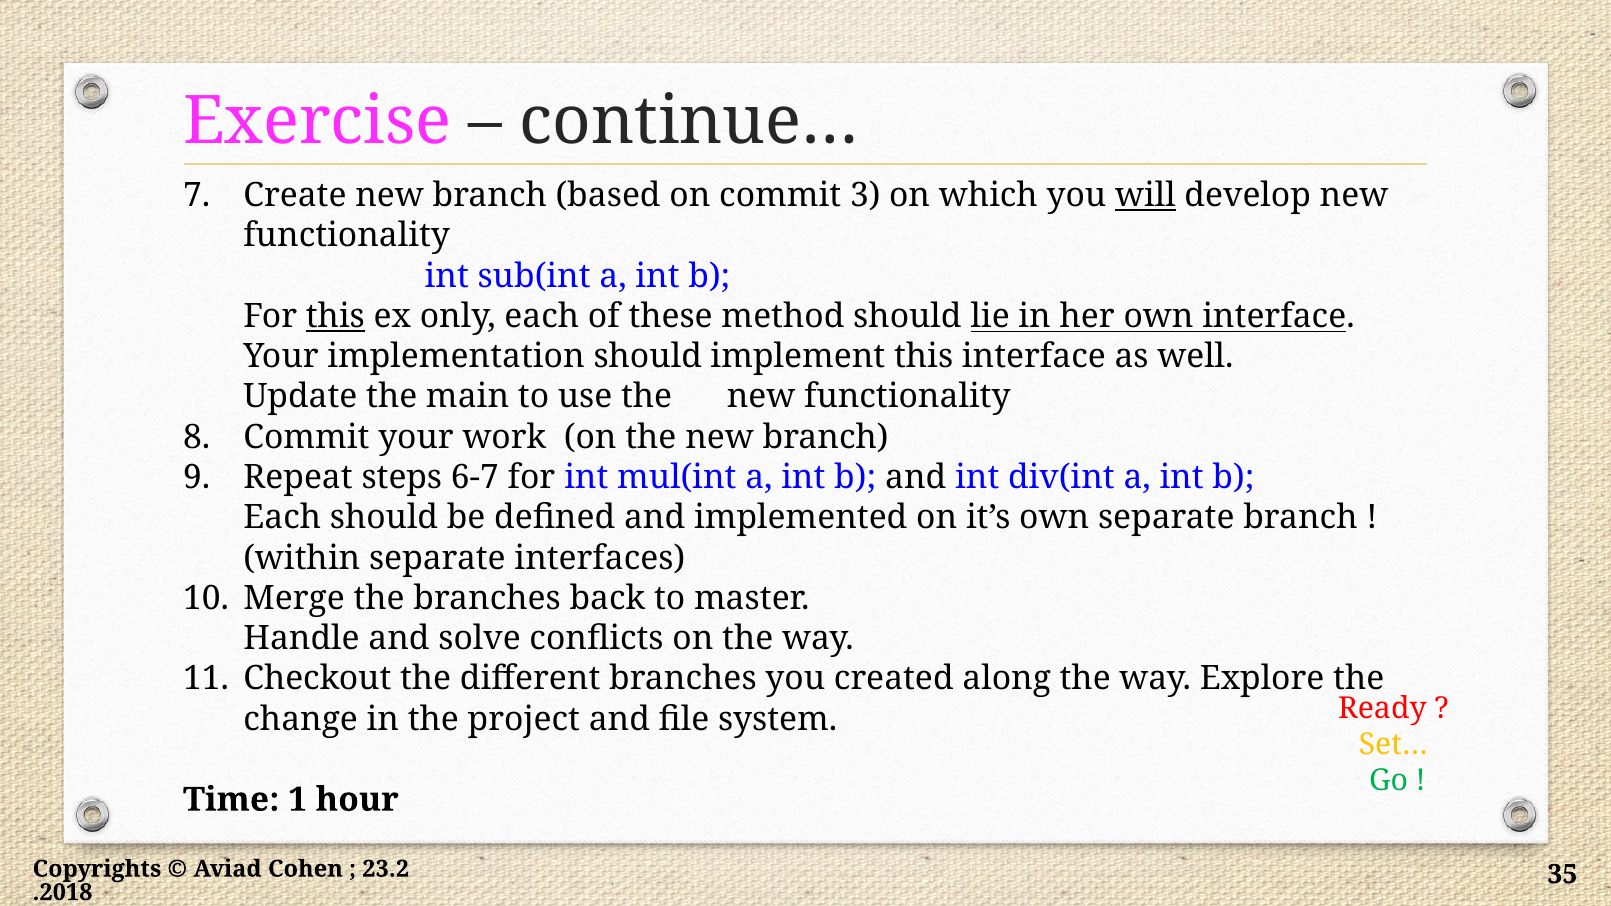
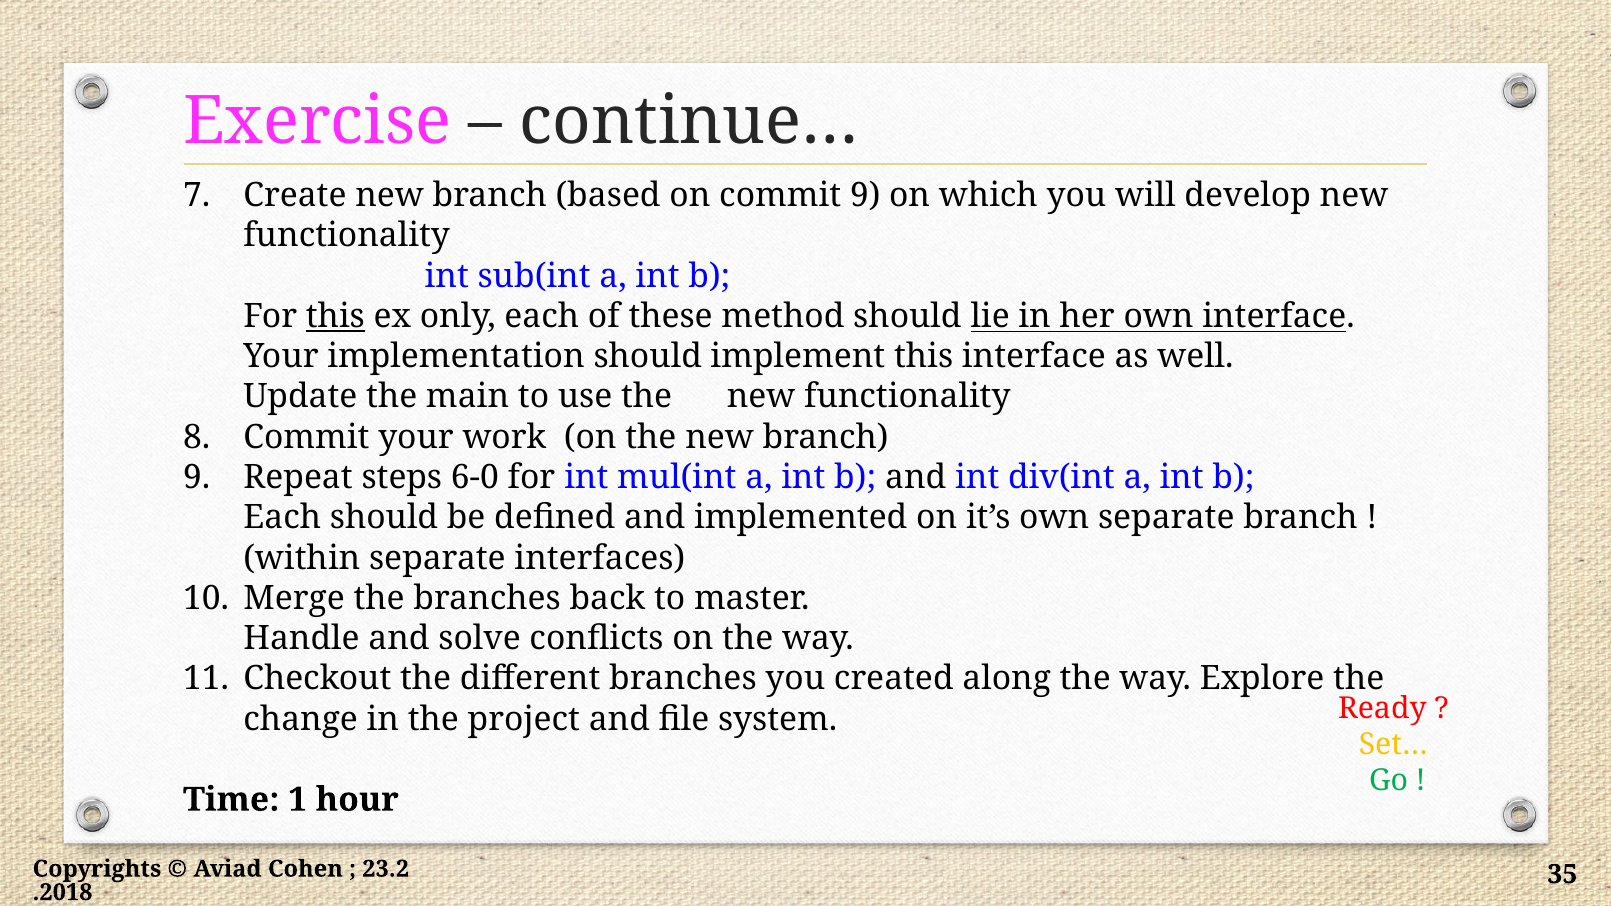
commit 3: 3 -> 9 (865, 195)
will underline: present -> none (1145, 195)
6-7: 6-7 -> 6-0 (475, 477)
